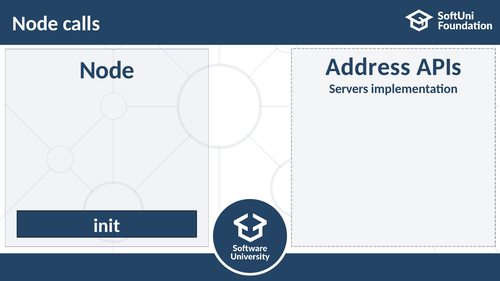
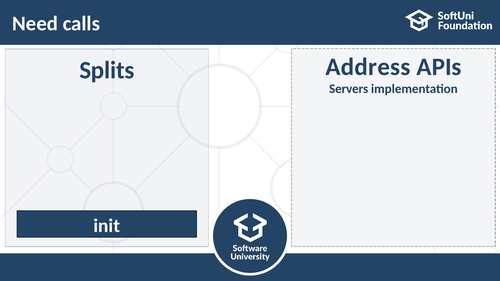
Node: Node -> Need (35, 24)
Node: Node -> Splits (107, 70)
